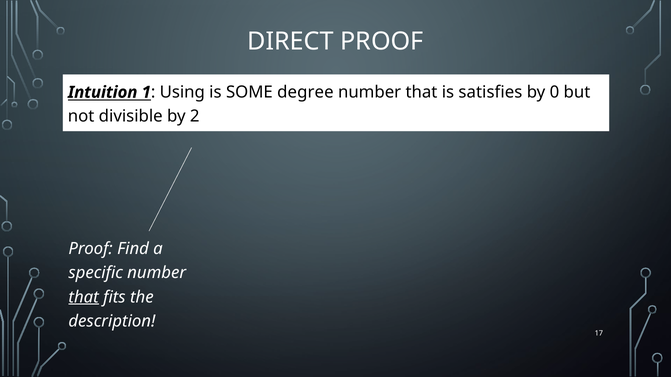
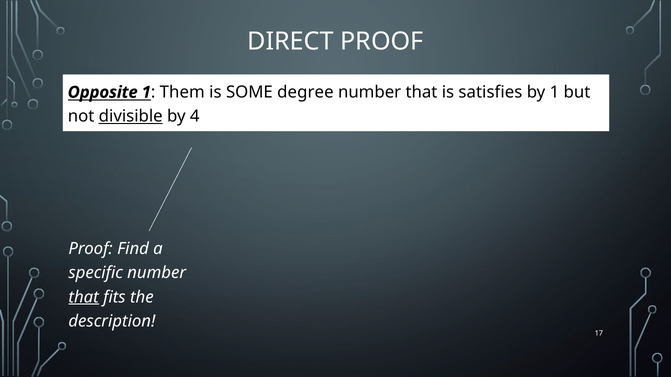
Intuition: Intuition -> Opposite (103, 92)
Using: Using -> Them (182, 92)
by 0: 0 -> 1 (554, 92)
divisible underline: none -> present (131, 117)
2: 2 -> 4 (195, 117)
